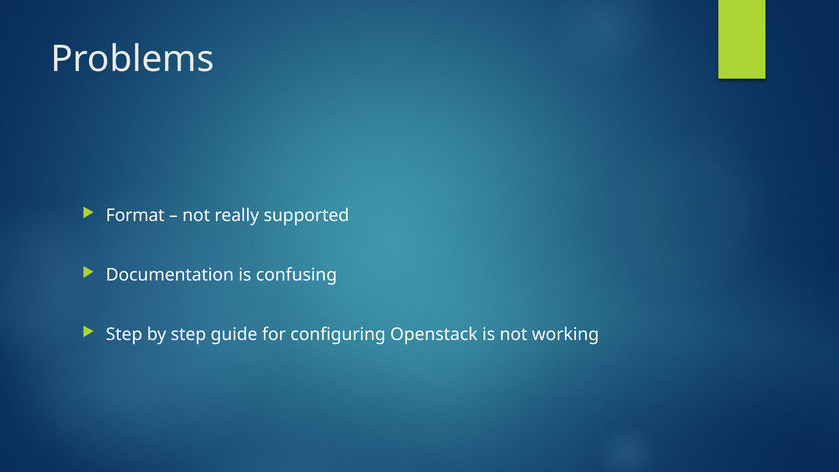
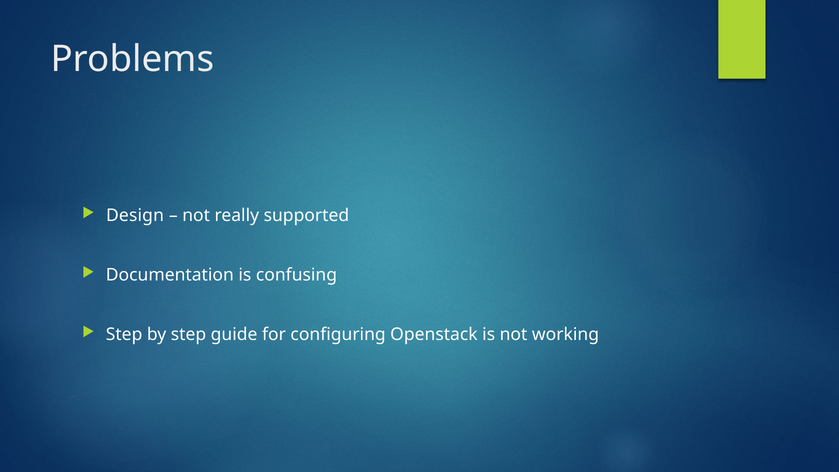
Format: Format -> Design (135, 216)
